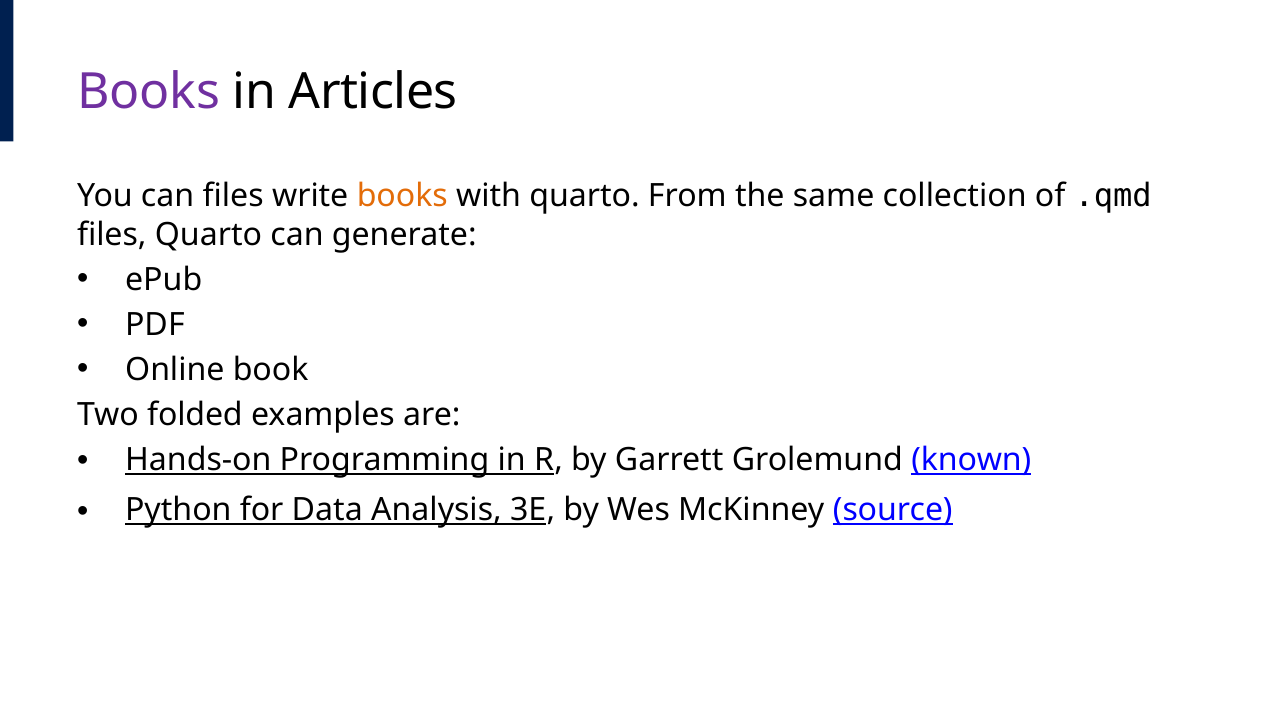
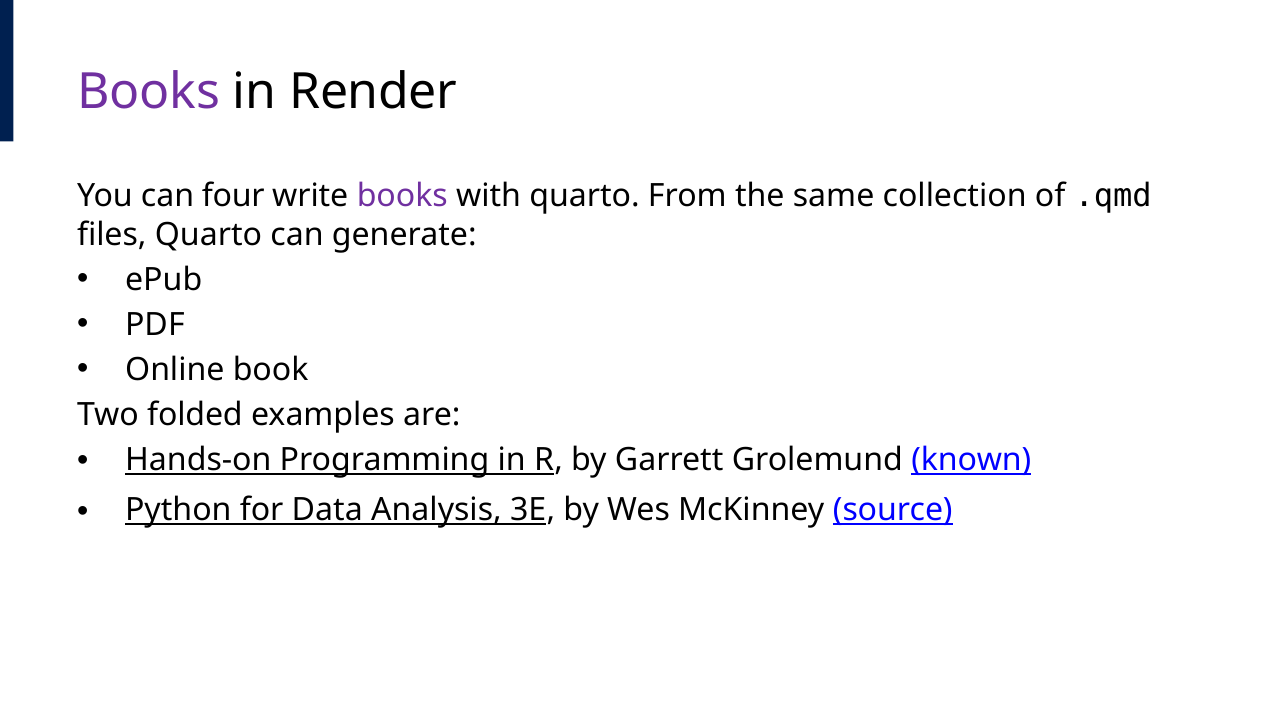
Articles: Articles -> Render (373, 93)
can files: files -> four (233, 196)
books colour: orange -> purple (402, 196)
